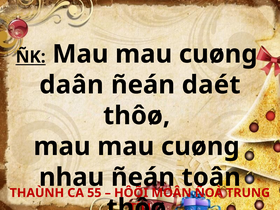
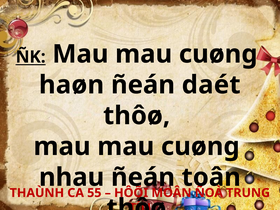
daân: daân -> haøn (72, 85)
